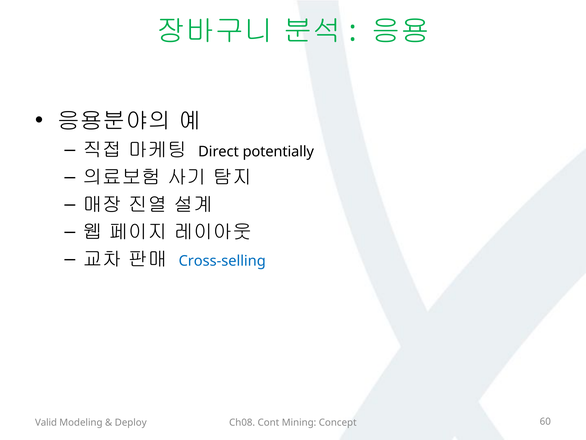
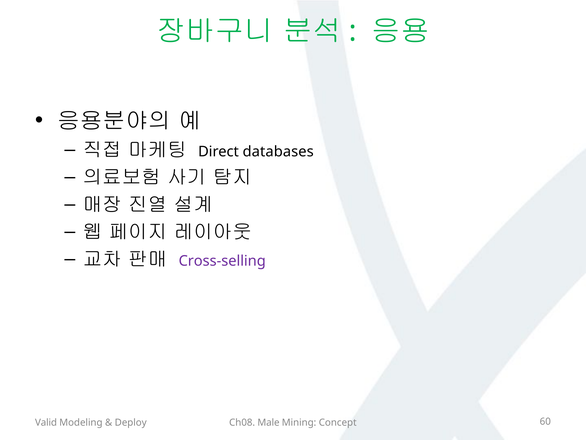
potentially: potentially -> databases (278, 151)
Cross-selling colour: blue -> purple (222, 261)
Cont: Cont -> Male (268, 422)
